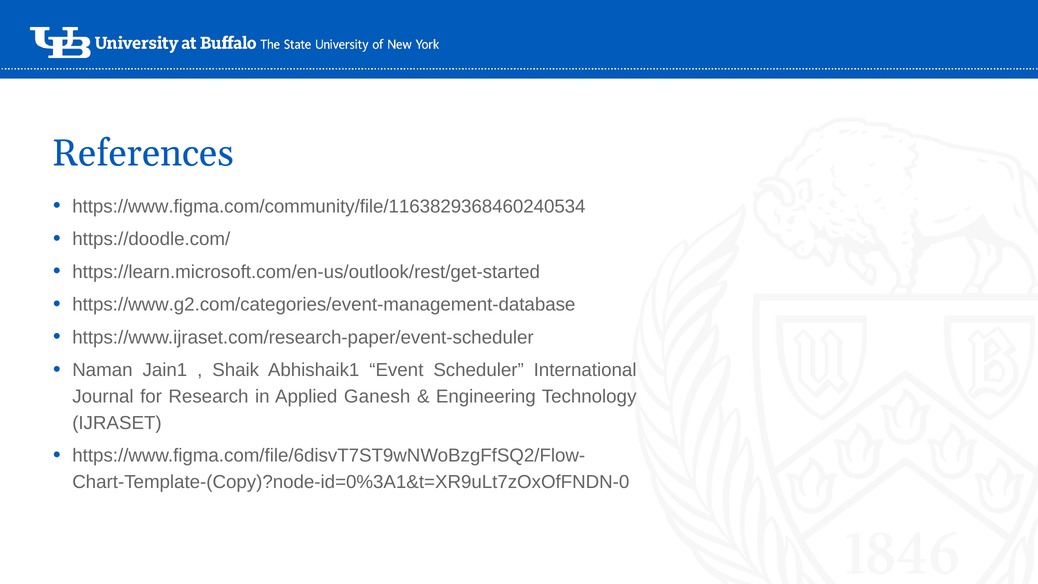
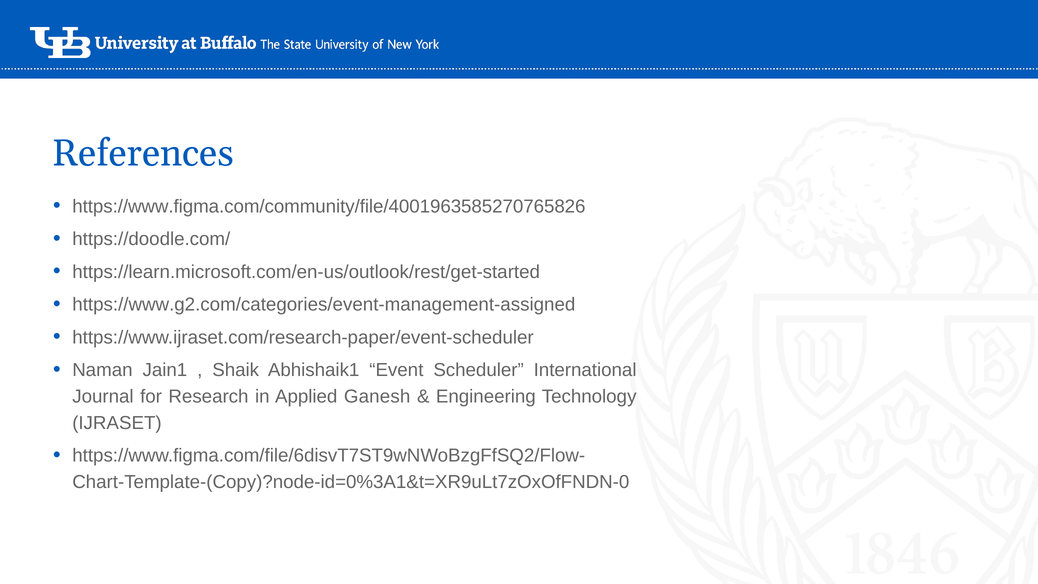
https://www.figma.com/community/file/1163829368460240534: https://www.figma.com/community/file/1163829368460240534 -> https://www.figma.com/community/file/4001963585270765826 (329, 206)
https://www.g2.com/categories/event-management-database: https://www.g2.com/categories/event-management-database -> https://www.g2.com/categories/event-management-assigned (324, 305)
